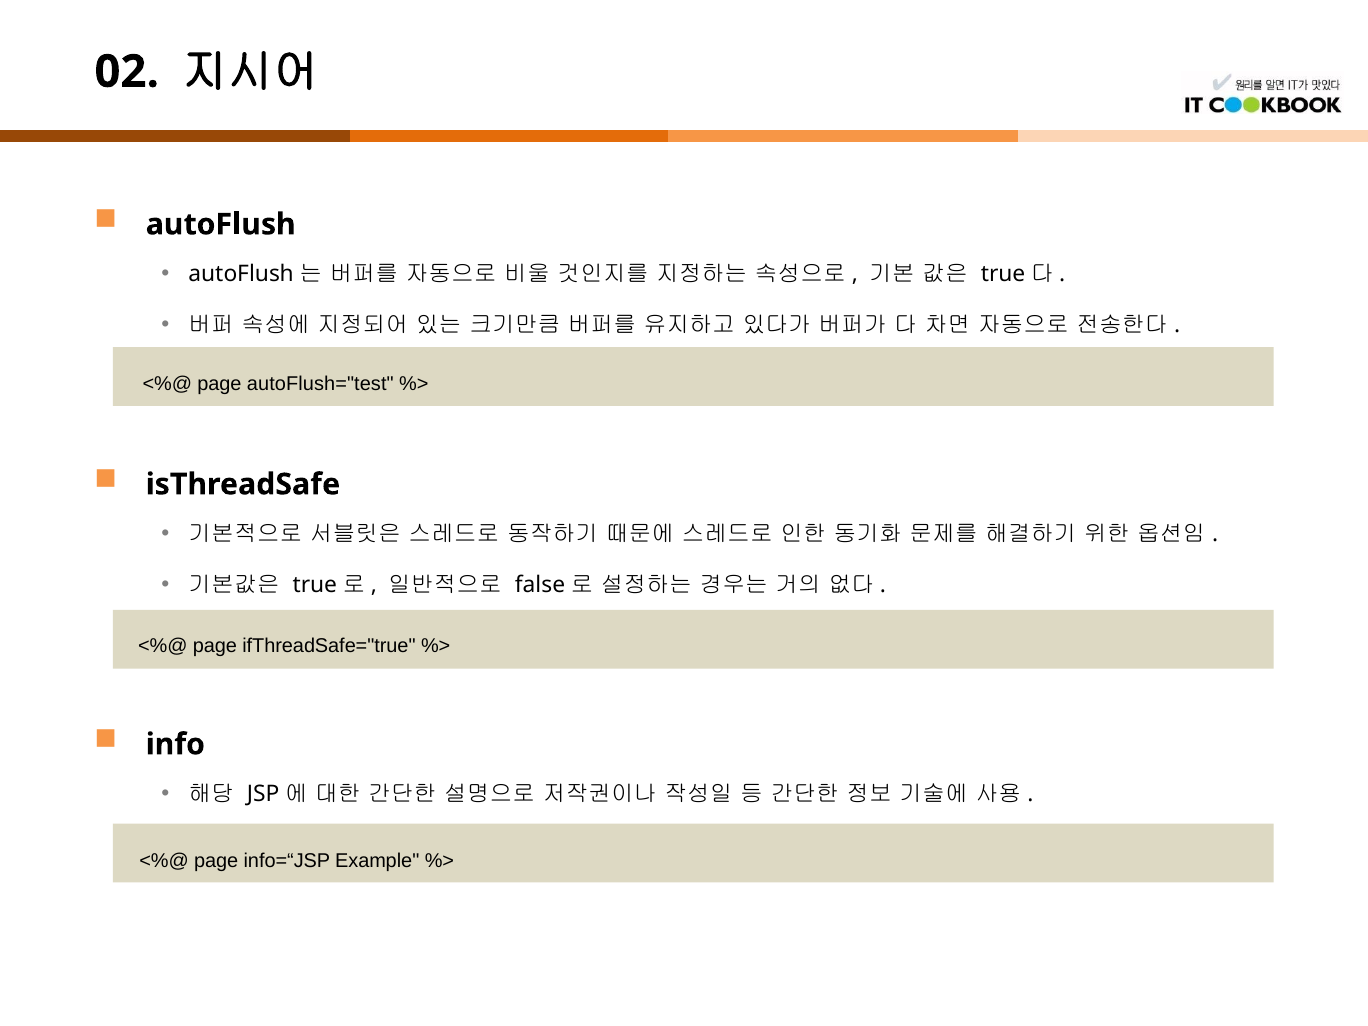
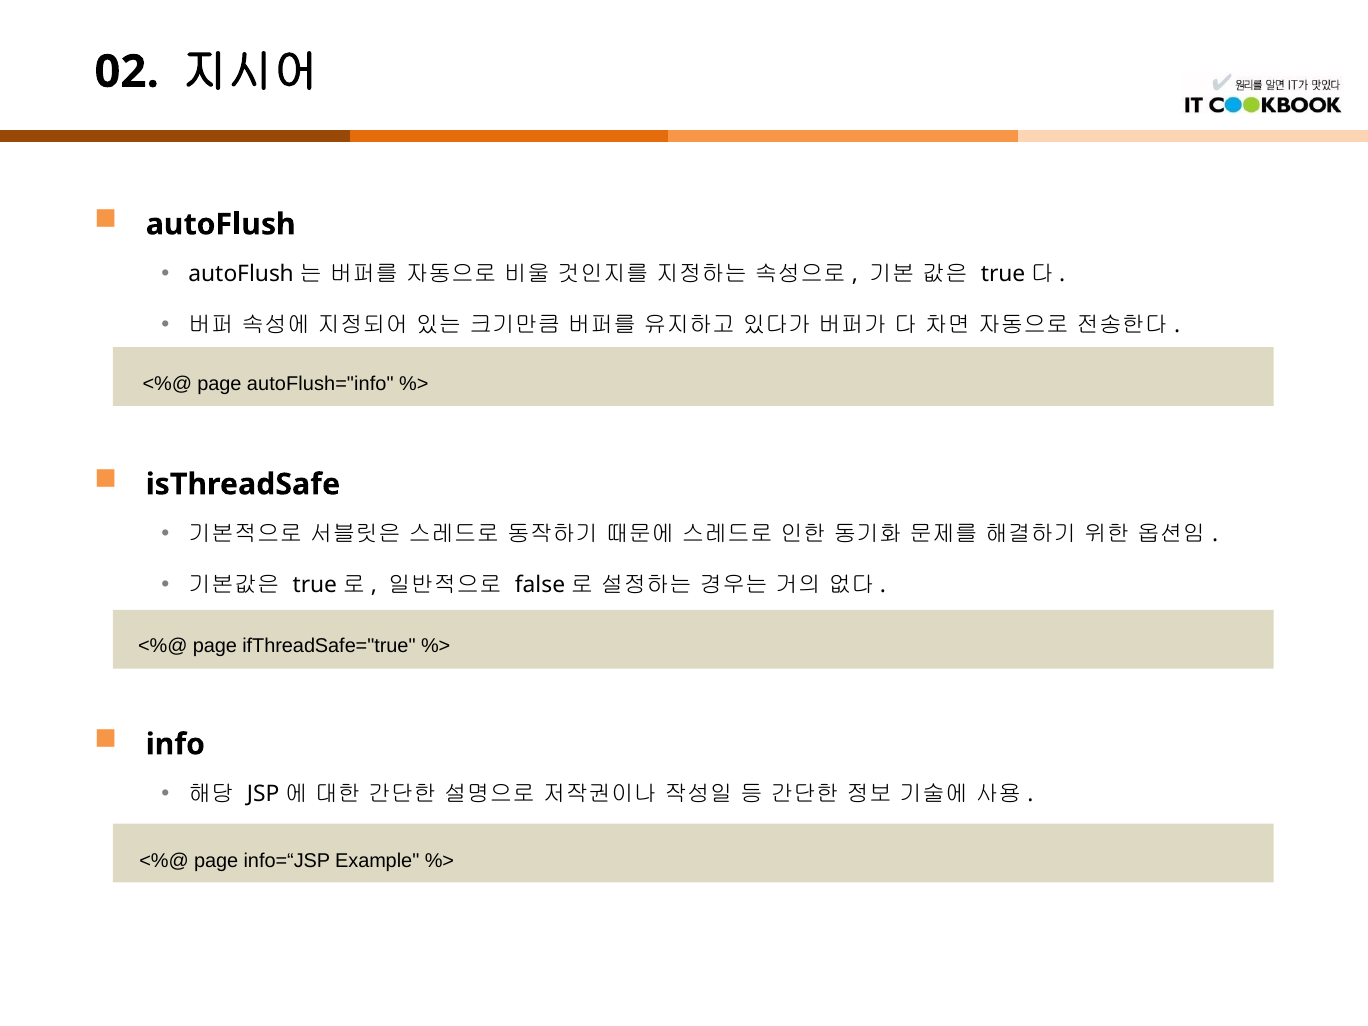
autoFlush="test: autoFlush="test -> autoFlush="info (320, 384)
